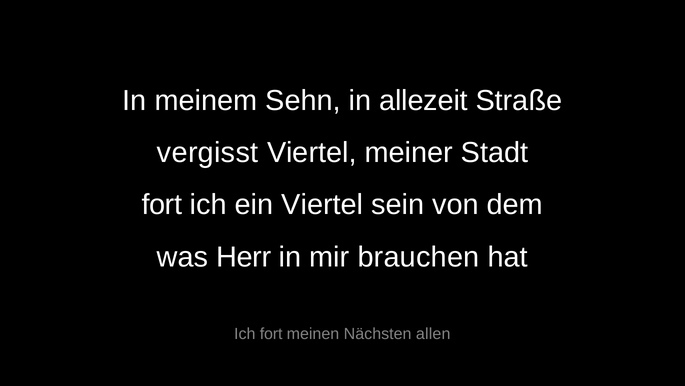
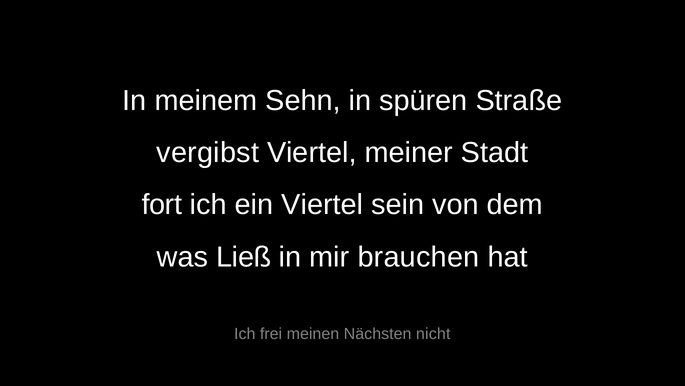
allezeit: allezeit -> spüren (423, 100)
vergisst: vergisst -> vergibst (208, 152)
Herr: Herr -> Ließ (244, 257)
Ich fort: fort -> frei (271, 333)
allen: allen -> nicht (433, 333)
